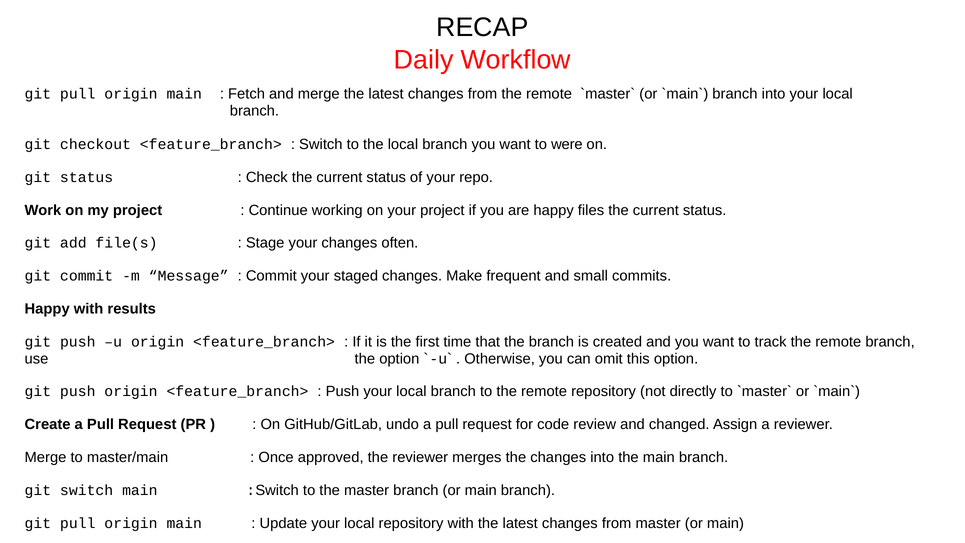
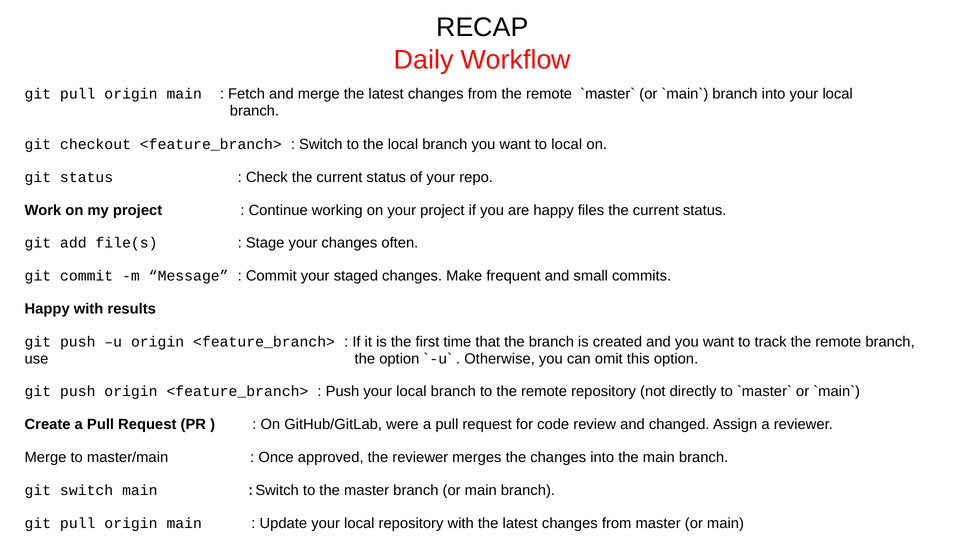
to were: were -> local (567, 144)
undo: undo -> were (402, 424)
